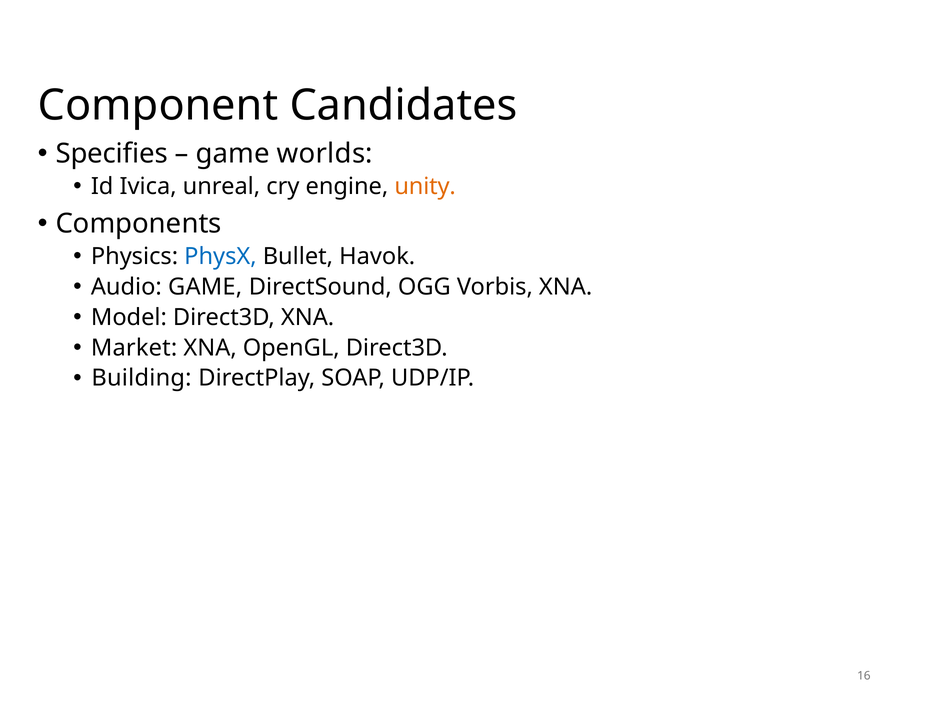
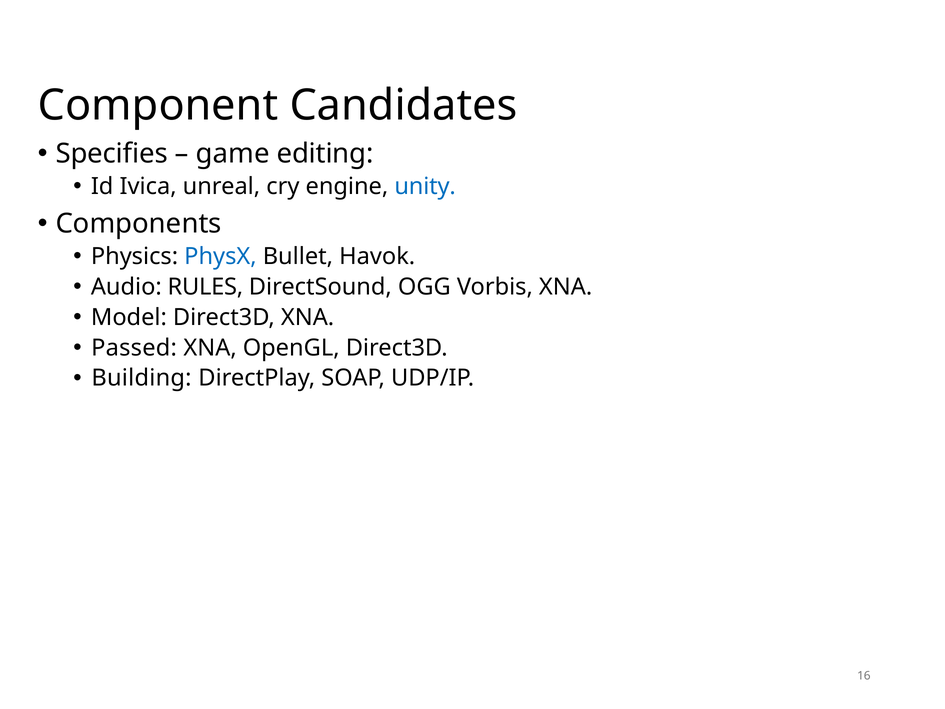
worlds: worlds -> editing (325, 154)
unity colour: orange -> blue (425, 186)
Audio GAME: GAME -> RULES (205, 287)
Market: Market -> Passed (134, 348)
